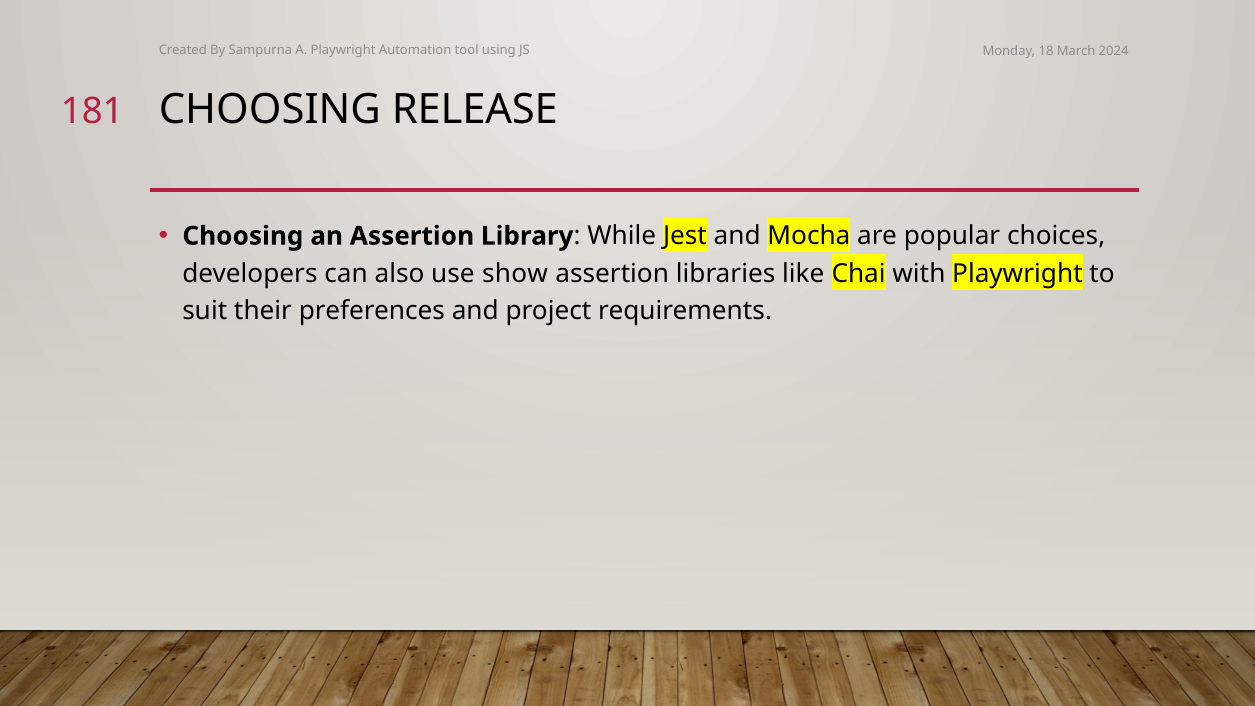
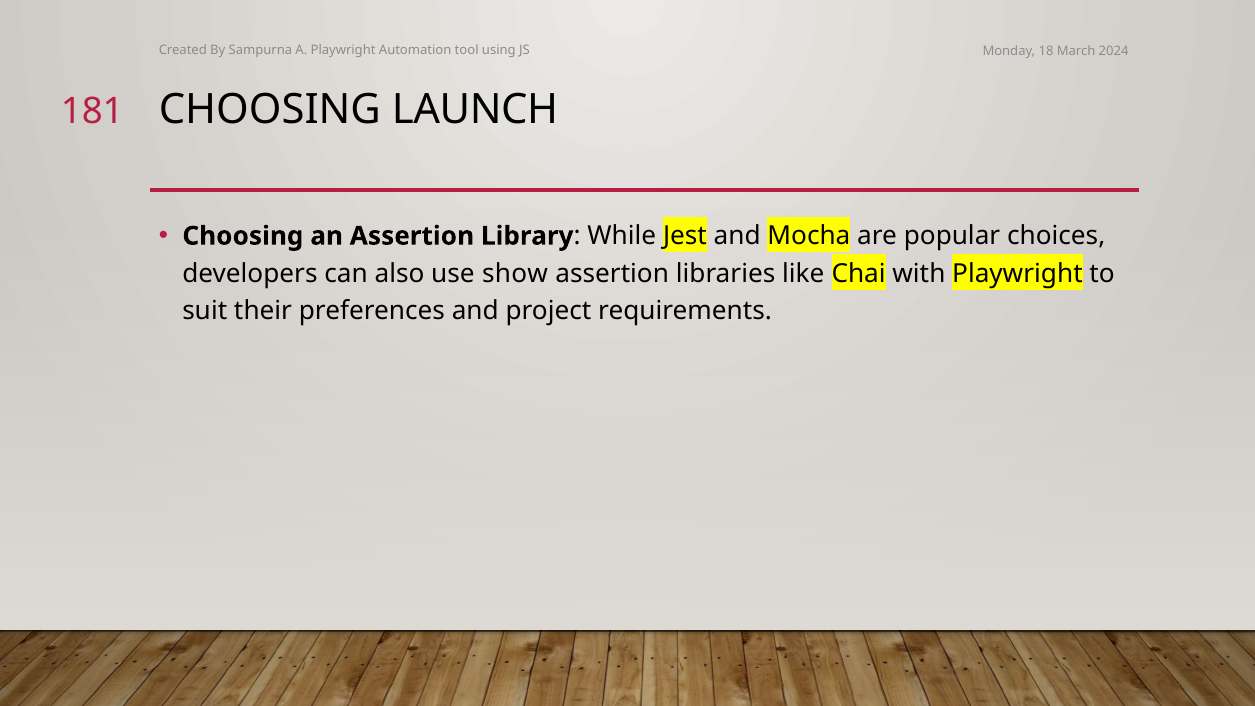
RELEASE: RELEASE -> LAUNCH (475, 110)
